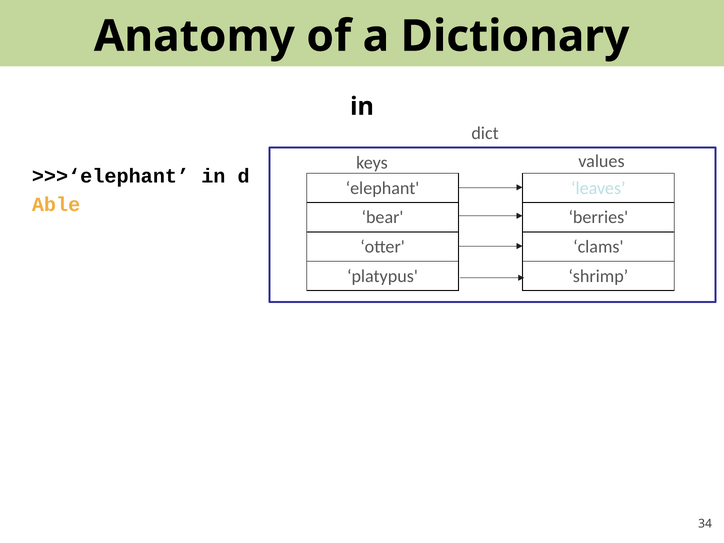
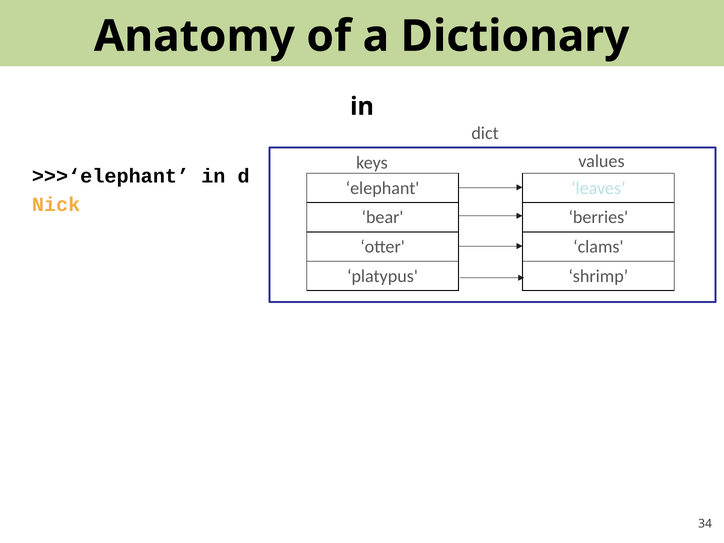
Able: Able -> Nick (56, 204)
